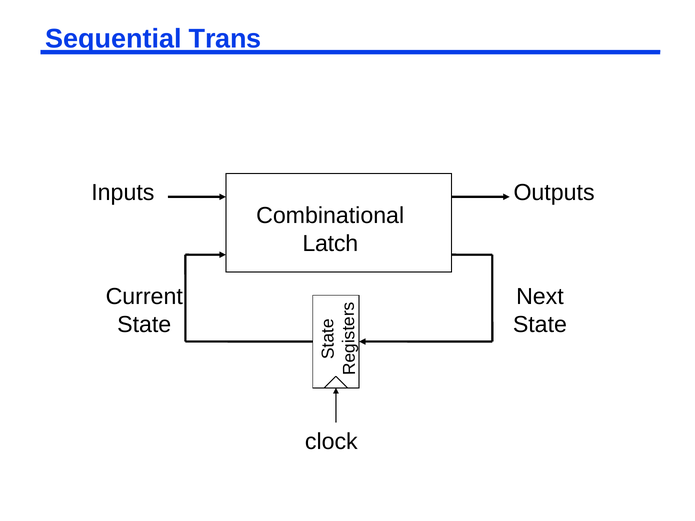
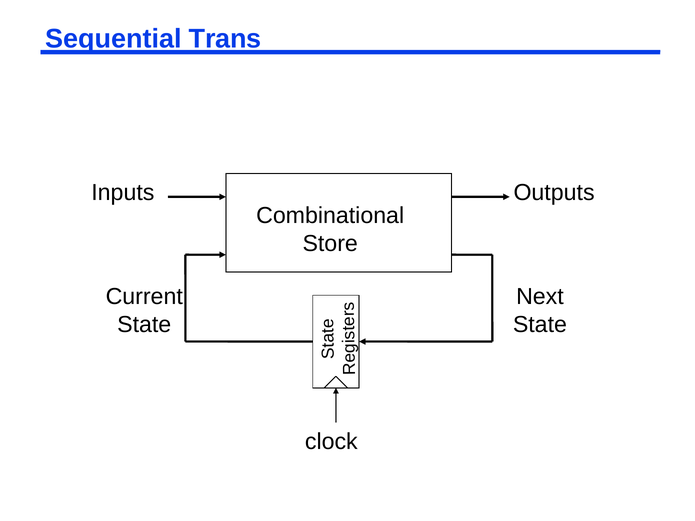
Latch: Latch -> Store (330, 244)
